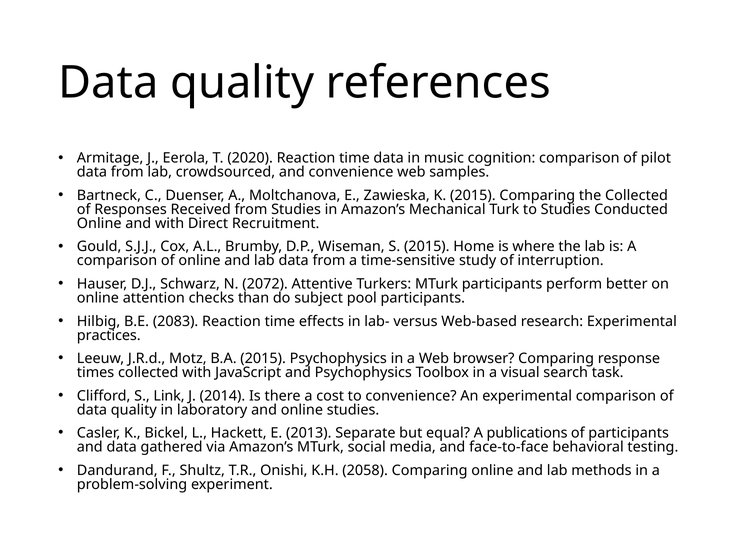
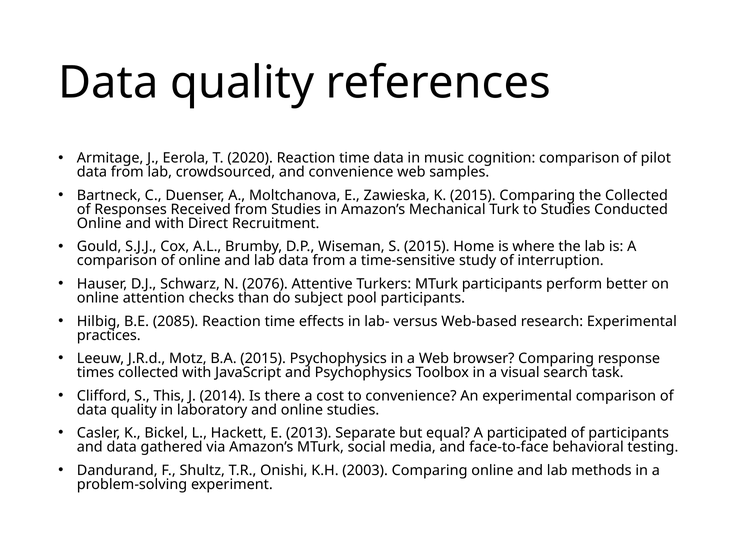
2072: 2072 -> 2076 (265, 284)
2083: 2083 -> 2085 (176, 321)
Link: Link -> This (169, 396)
publications: publications -> participated (527, 433)
2058: 2058 -> 2003 (365, 470)
